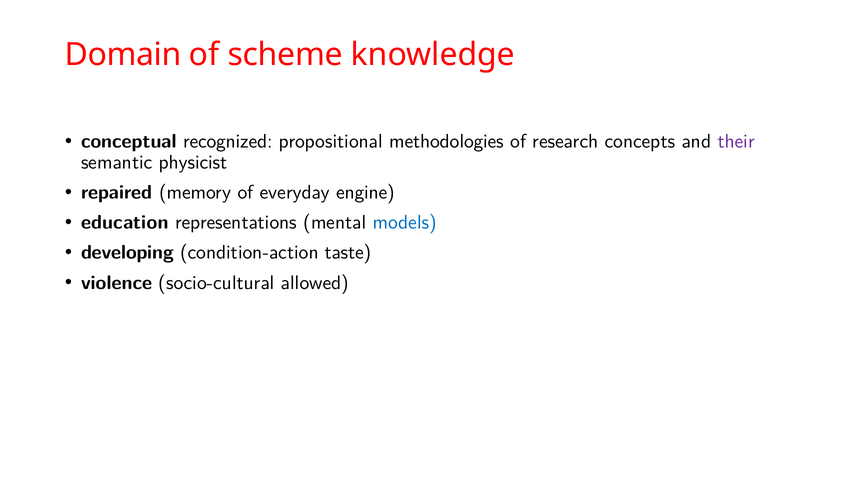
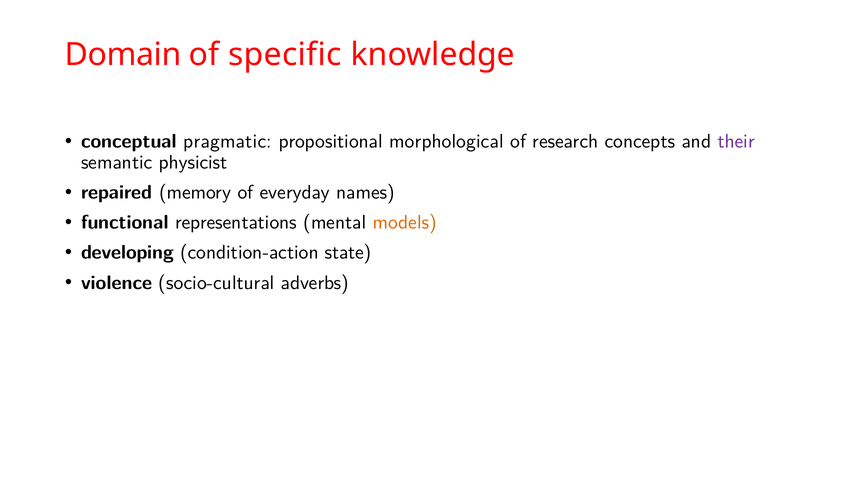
scheme: scheme -> specific (285, 54)
recognized: recognized -> pragmatic (228, 141)
methodologies: methodologies -> morphological (447, 141)
engine: engine -> names (365, 192)
education: education -> functional (125, 222)
models colour: blue -> orange (405, 222)
taste: taste -> state (348, 252)
allowed: allowed -> adverbs (315, 282)
